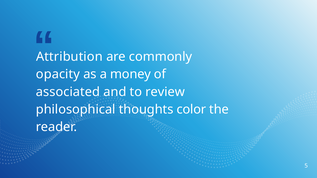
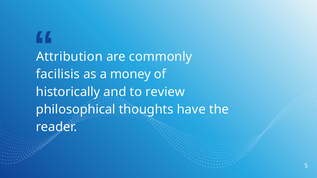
opacity: opacity -> facilisis (58, 74)
associated: associated -> historically (68, 92)
color: color -> have (191, 110)
